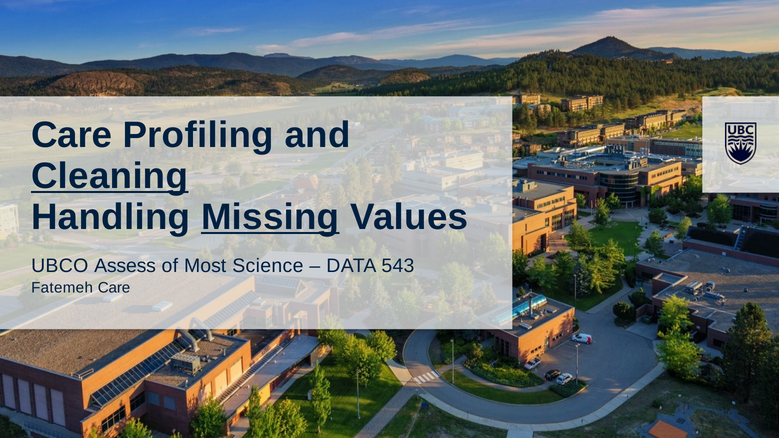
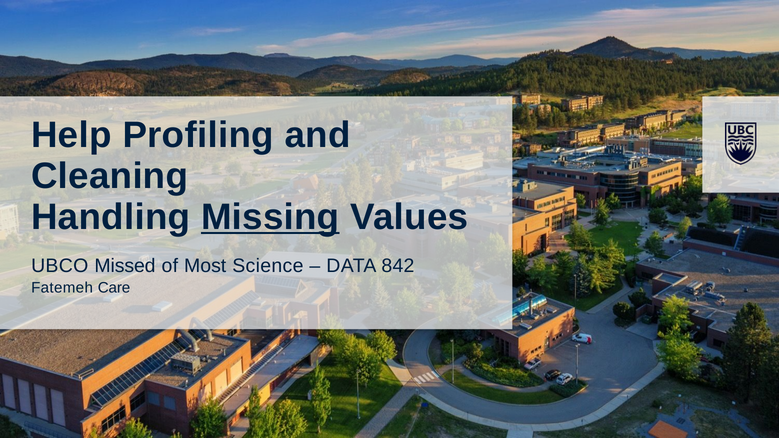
Care: Care -> Help (71, 135)
Cleaning underline: present -> none (110, 176)
Assess: Assess -> Missed (125, 266)
543: 543 -> 842 (398, 266)
